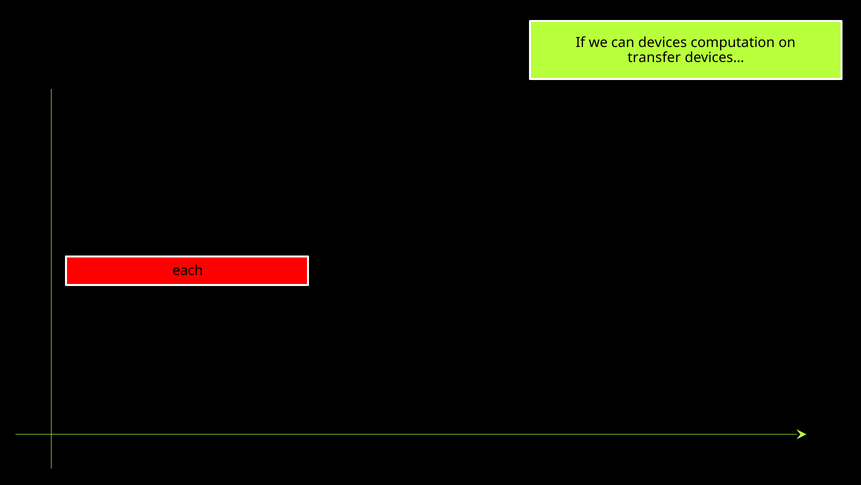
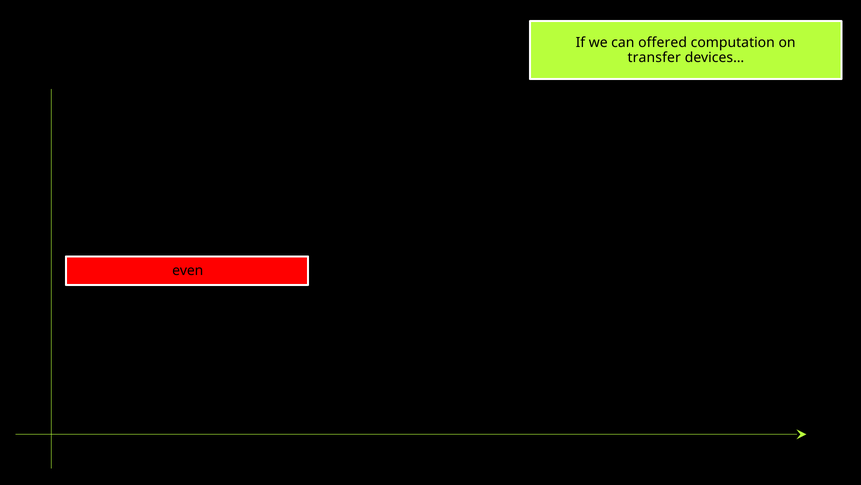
devices: devices -> offered (663, 42)
each: each -> even (188, 270)
